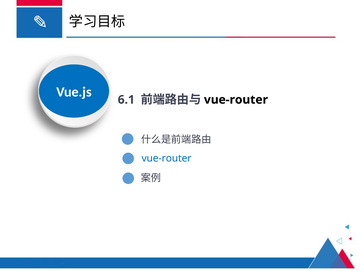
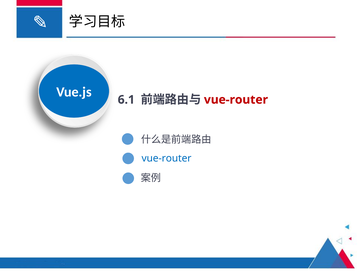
vue-router colour: black -> red (236, 100)
